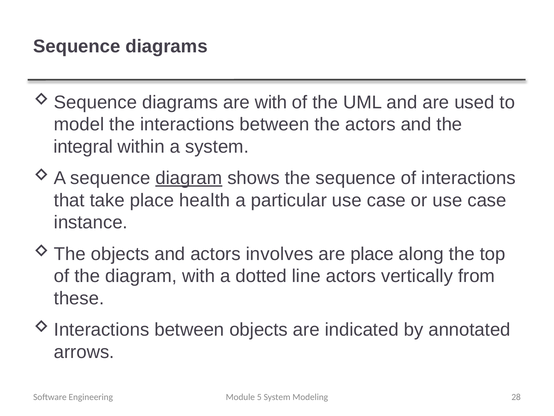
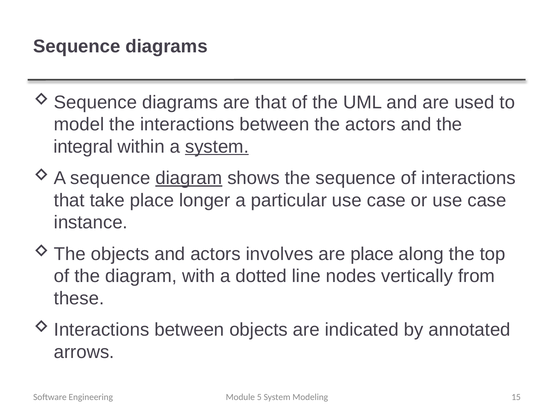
are with: with -> that (271, 102)
system underline: none -> present (217, 146)
health: health -> longer (205, 200)
line actors: actors -> nodes (351, 276)
28: 28 -> 15 (516, 397)
